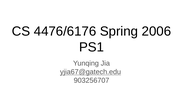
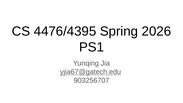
4476/6176: 4476/6176 -> 4476/4395 (65, 31)
2006: 2006 -> 2026 (156, 31)
